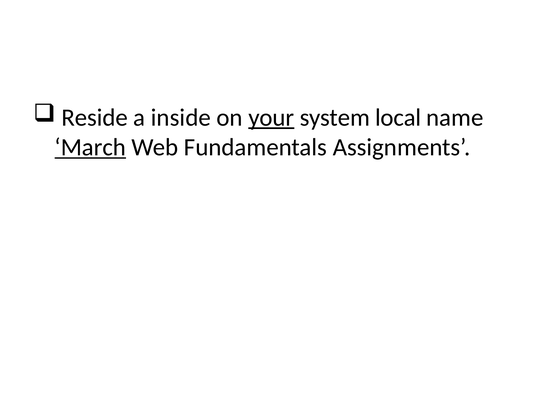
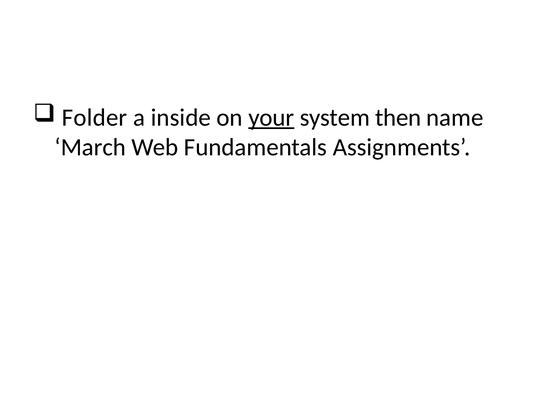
Reside: Reside -> Folder (94, 117)
local: local -> then (398, 117)
March underline: present -> none (90, 147)
